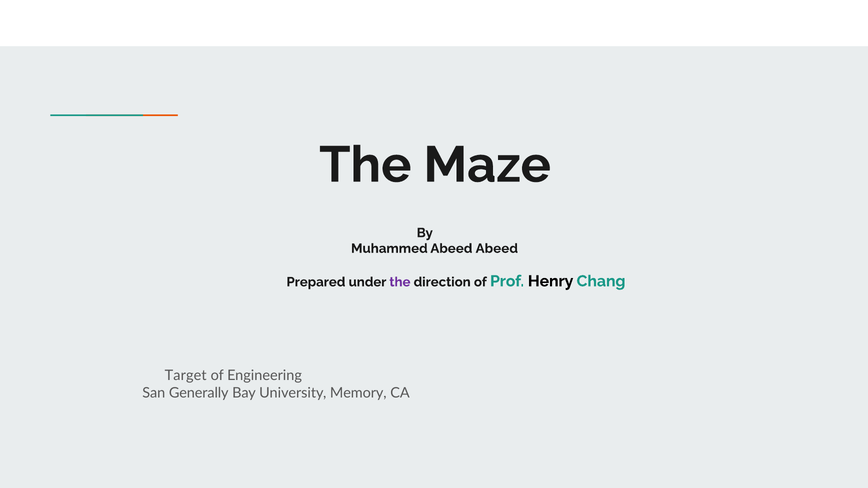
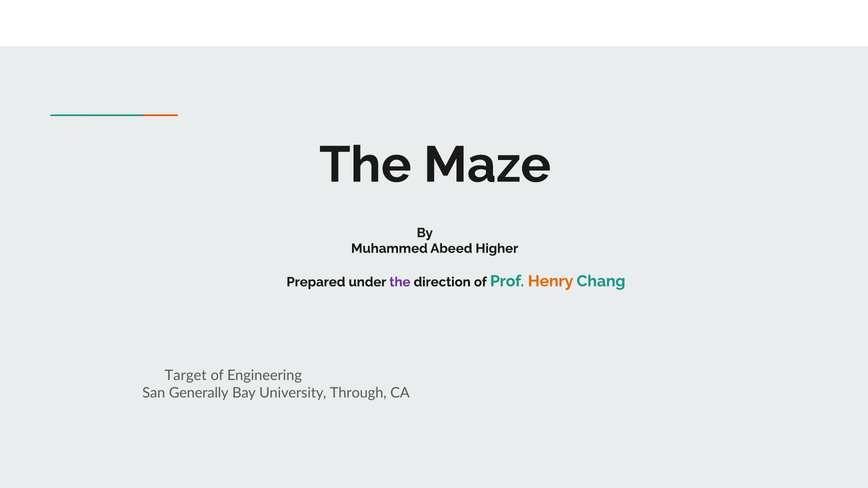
Abeed Abeed: Abeed -> Higher (497, 249)
Henry colour: black -> orange (551, 281)
Memory: Memory -> Through (358, 393)
